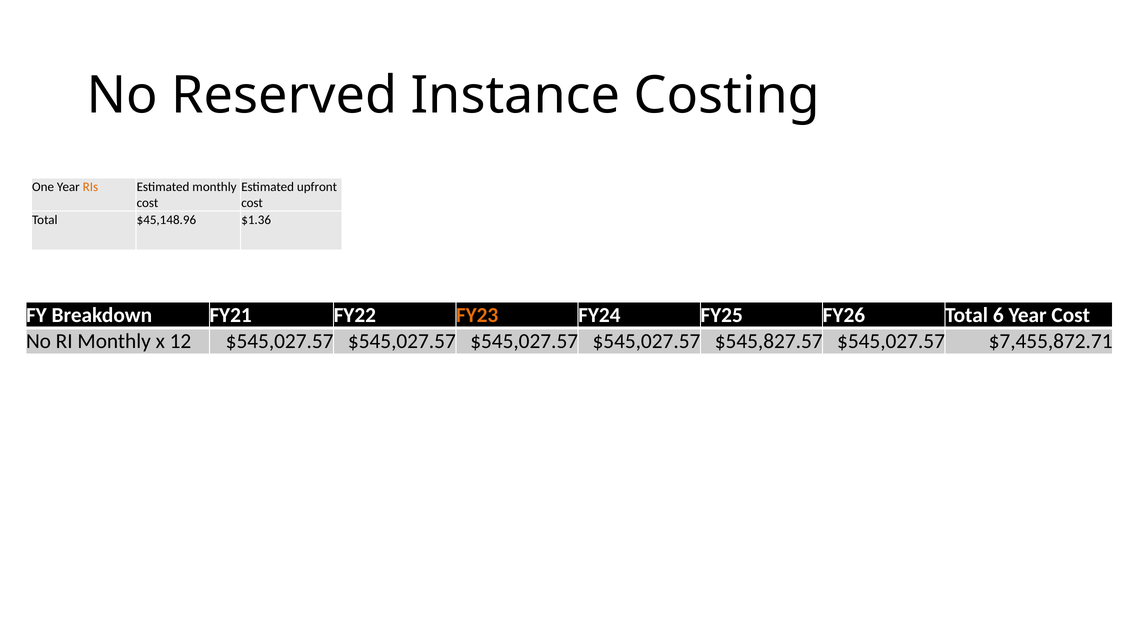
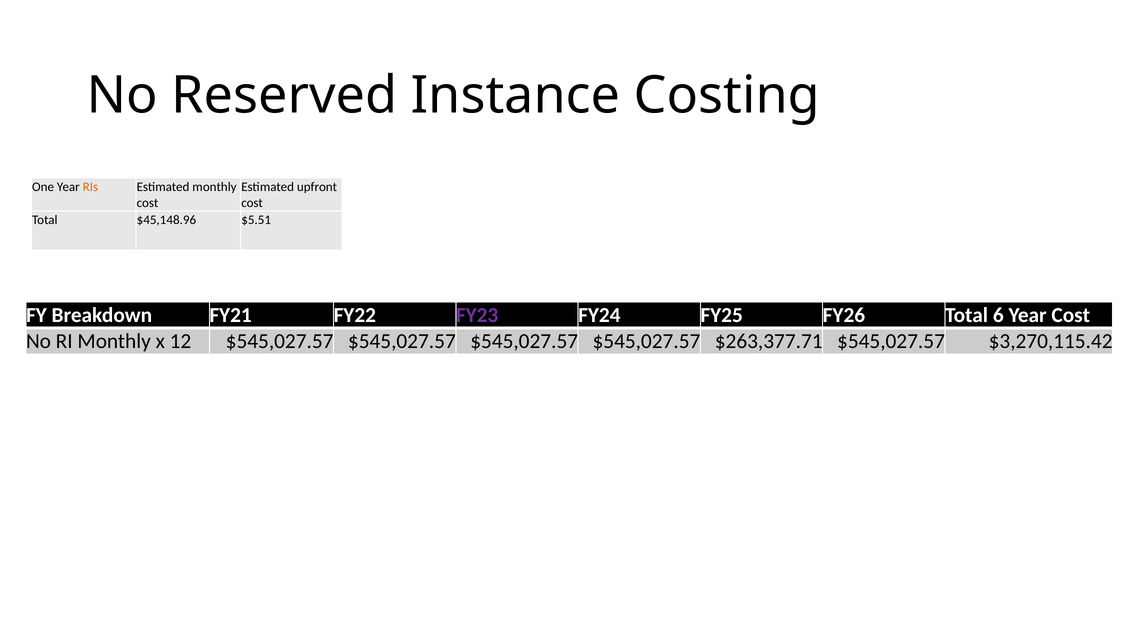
$1.36: $1.36 -> $5.51 (256, 220)
FY23 colour: orange -> purple (477, 315)
$545,827.57: $545,827.57 -> $263,377.71 (769, 341)
$7,455,872.71: $7,455,872.71 -> $3,270,115.42 (1051, 341)
